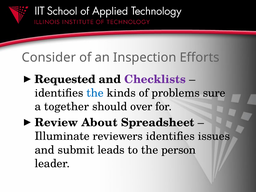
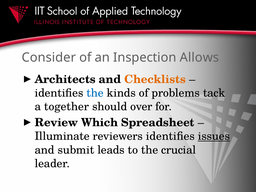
Efforts: Efforts -> Allows (199, 57)
Requested: Requested -> Architects (65, 79)
Checklists colour: purple -> orange (155, 79)
sure: sure -> tack (214, 93)
About: About -> Which (100, 123)
issues underline: none -> present (214, 136)
person: person -> crucial (179, 150)
